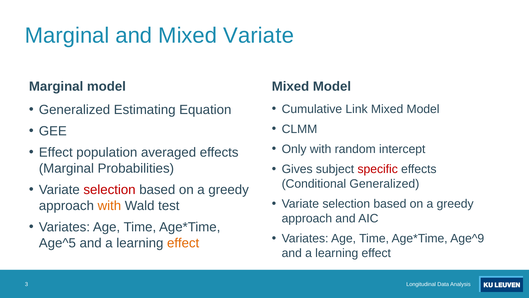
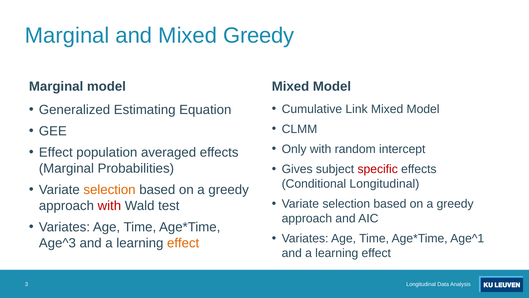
Mixed Variate: Variate -> Greedy (259, 36)
Conditional Generalized: Generalized -> Longitudinal (384, 184)
selection colour: red -> orange (110, 190)
with colour: orange -> red (109, 206)
Age^9: Age^9 -> Age^1 (467, 238)
Age^5: Age^5 -> Age^3 (57, 243)
